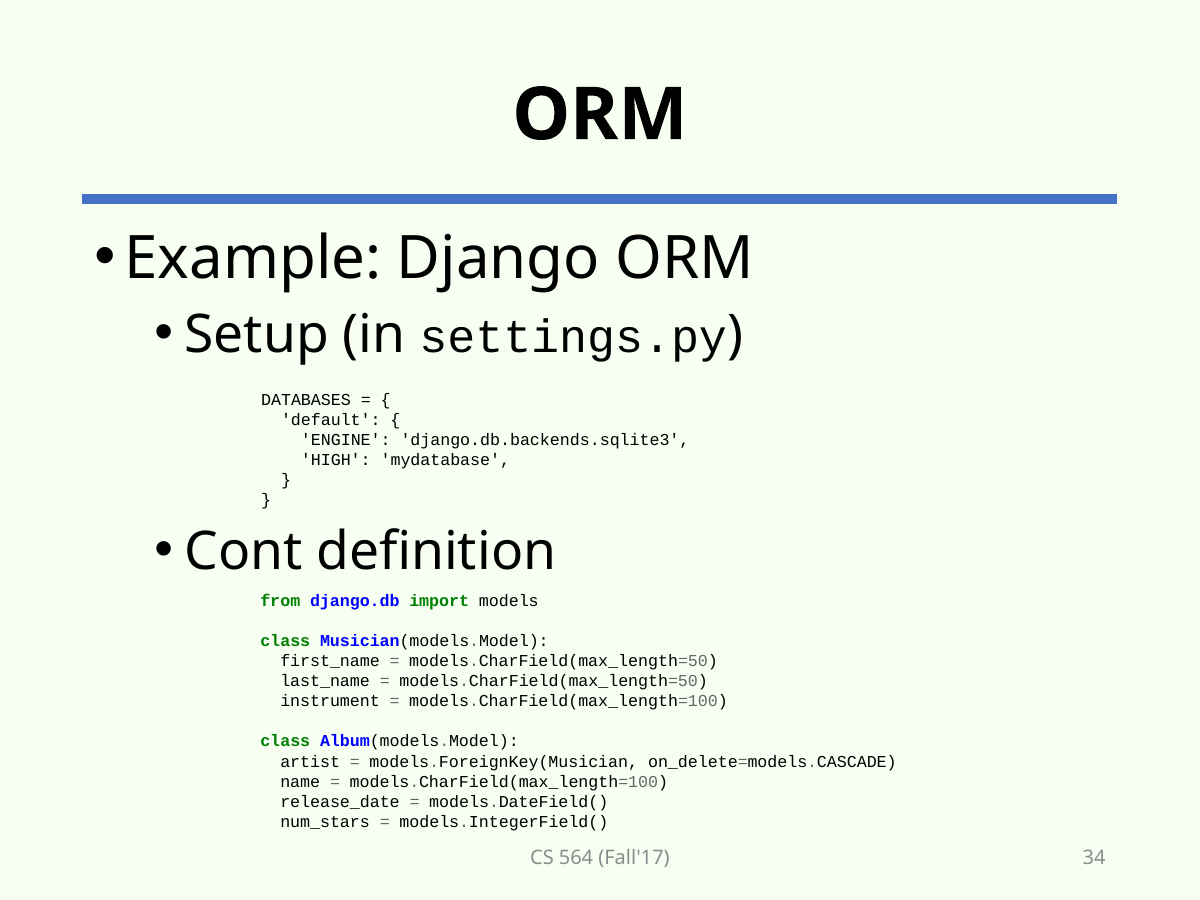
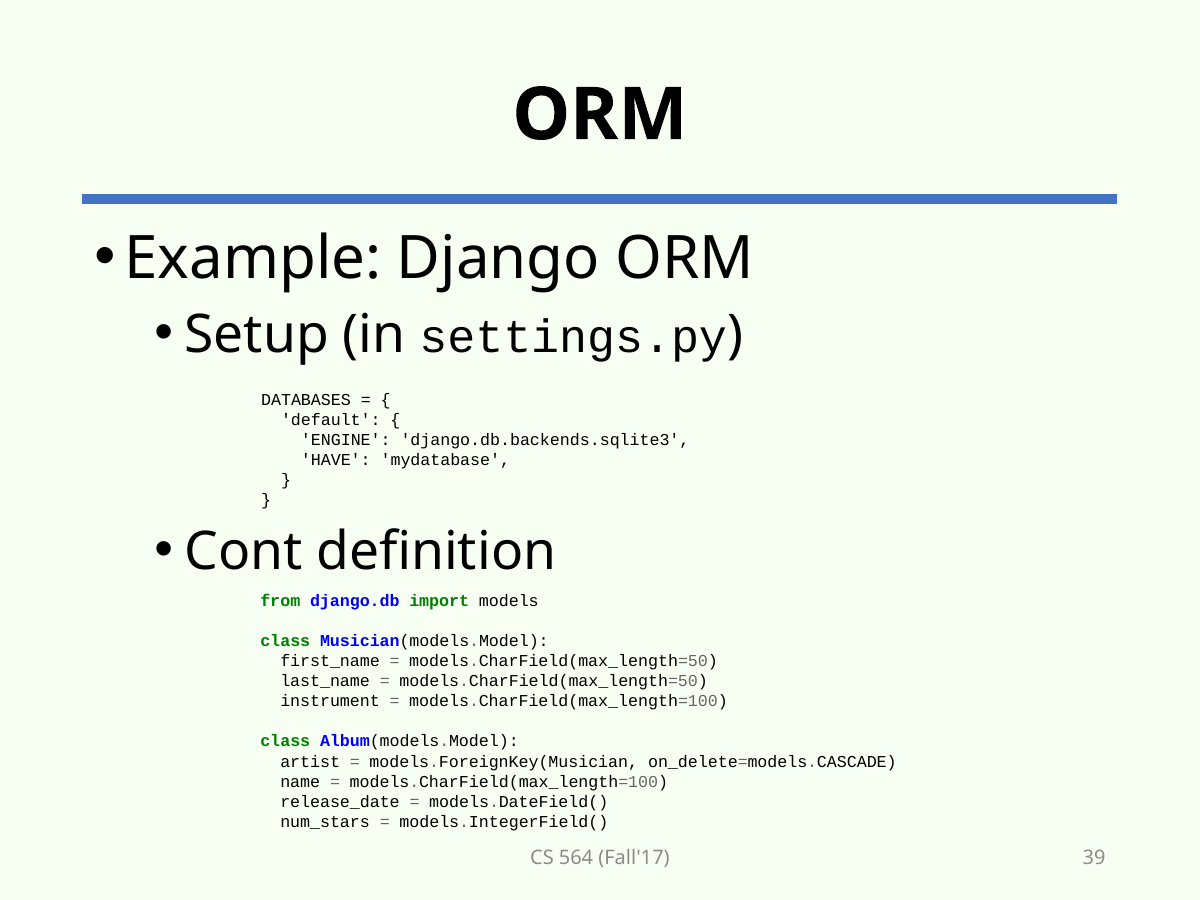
HIGH: HIGH -> HAVE (336, 460)
34: 34 -> 39 (1094, 858)
